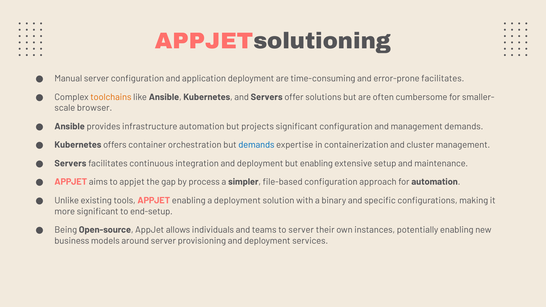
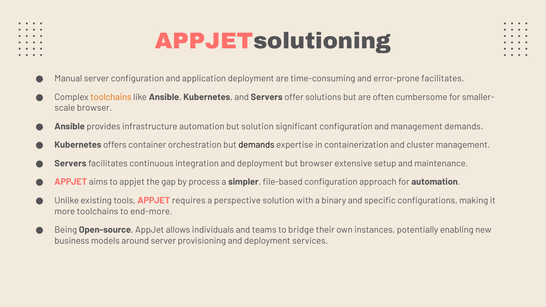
but projects: projects -> solution (258, 127)
demands colour: blue -> black (256, 145)
but enabling: enabling -> browser (316, 164)
APPJET enabling: enabling -> requires (189, 201)
a deployment: deployment -> perspective (237, 201)
more significant: significant -> toolchains (98, 212)
end-setup: end-setup -> end-more (151, 212)
to server: server -> bridge (301, 230)
